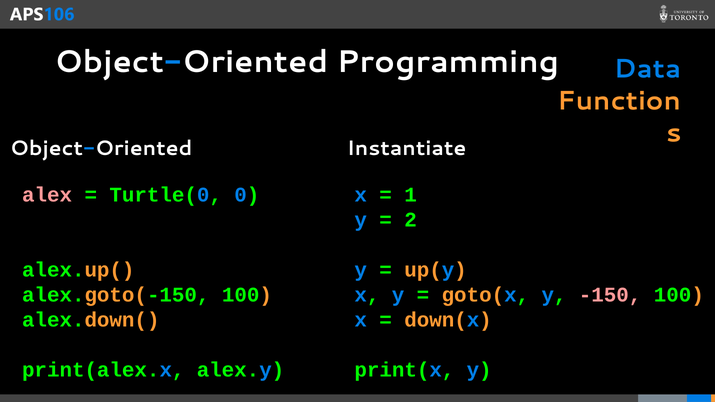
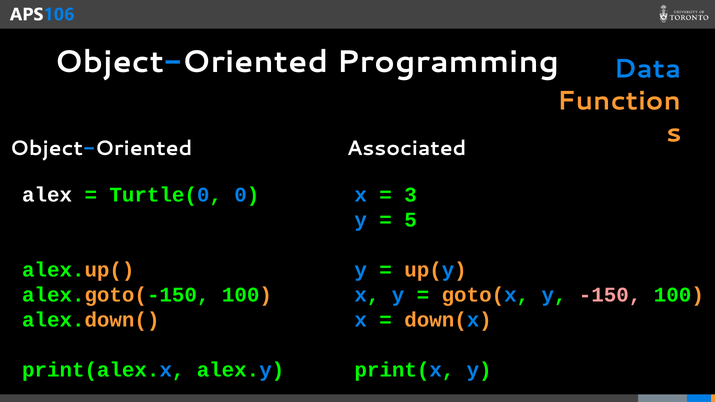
Instantiate: Instantiate -> Associated (407, 149)
1: 1 -> 3 (411, 195)
alex colour: pink -> white (47, 195)
2: 2 -> 5 (411, 220)
